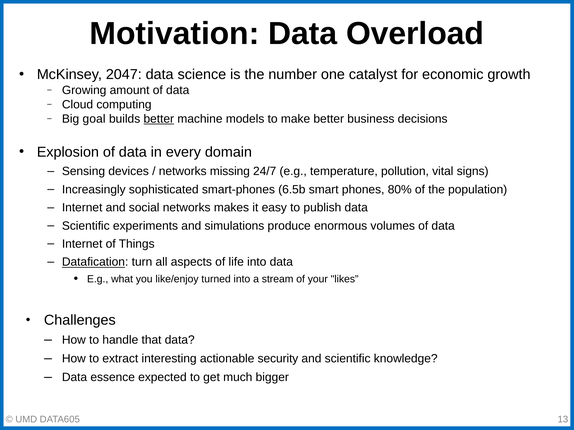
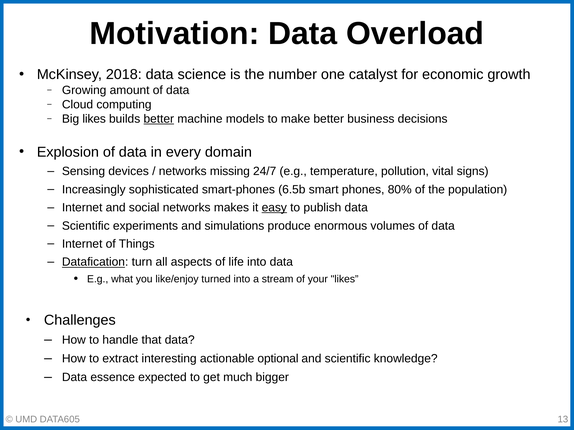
2047: 2047 -> 2018 (124, 75)
Big goal: goal -> likes (94, 119)
easy underline: none -> present (274, 208)
security: security -> optional (278, 359)
